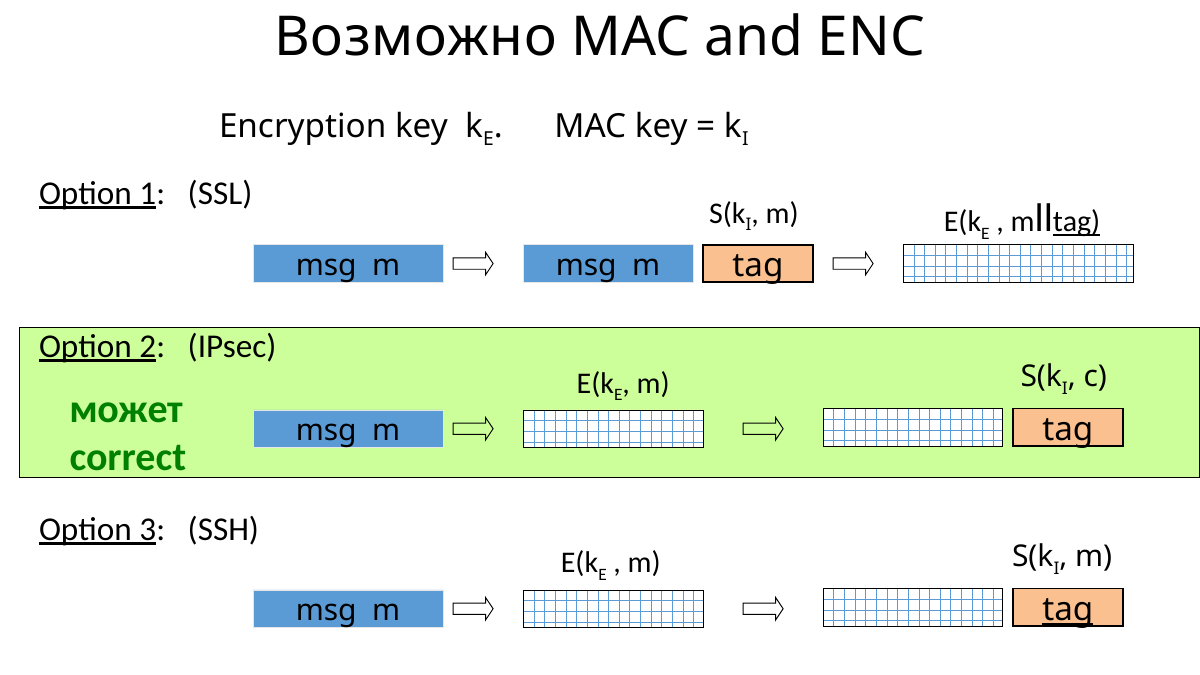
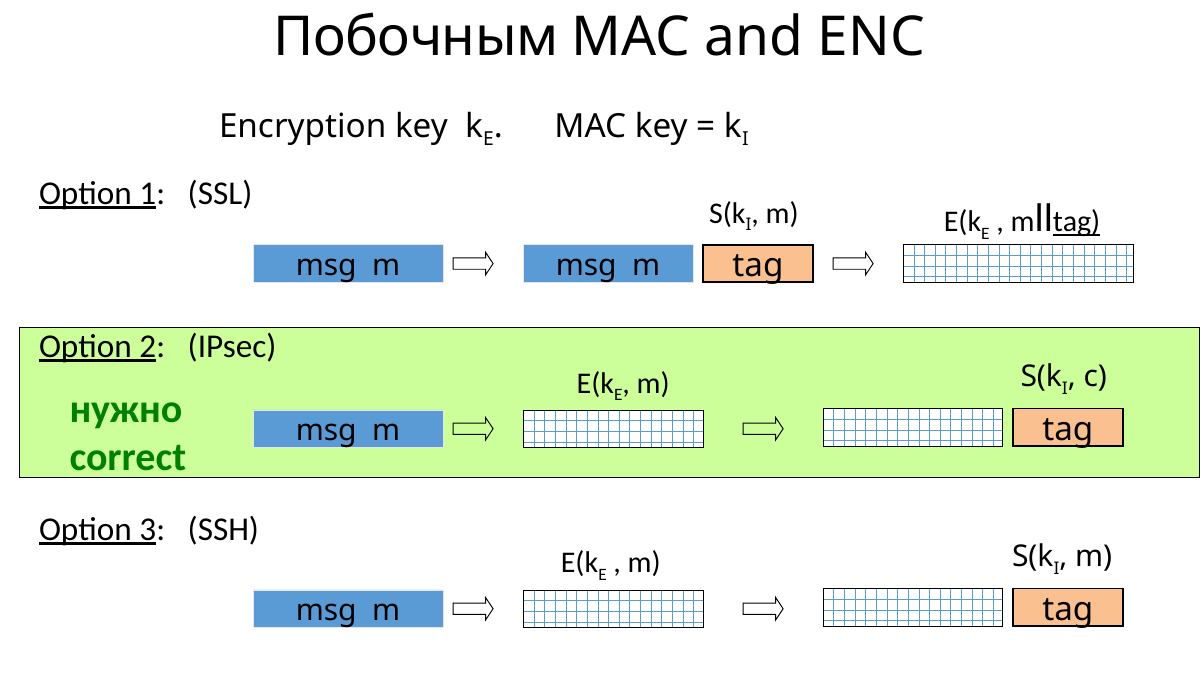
Возможно: Возможно -> Побочным (416, 37)
может: может -> нужно (126, 410)
tag underline: present -> none (1068, 610)
